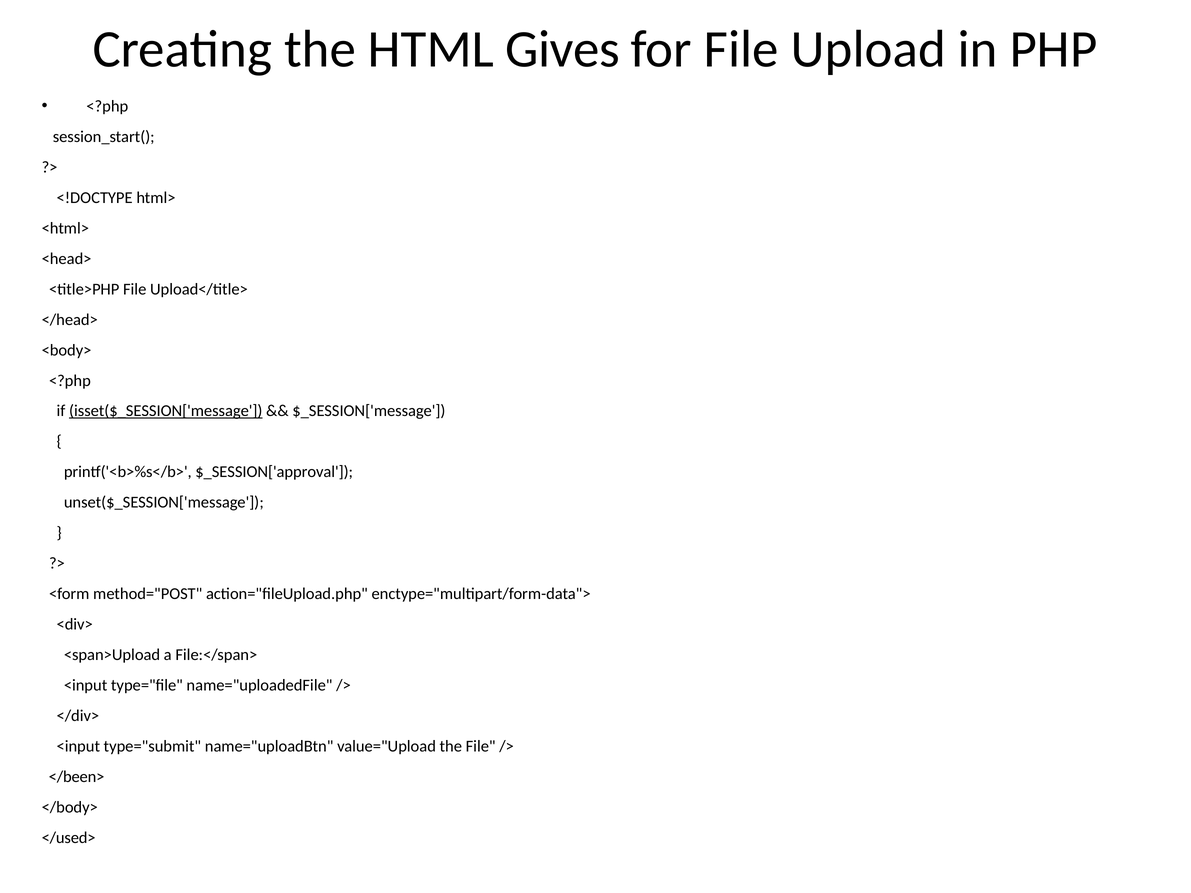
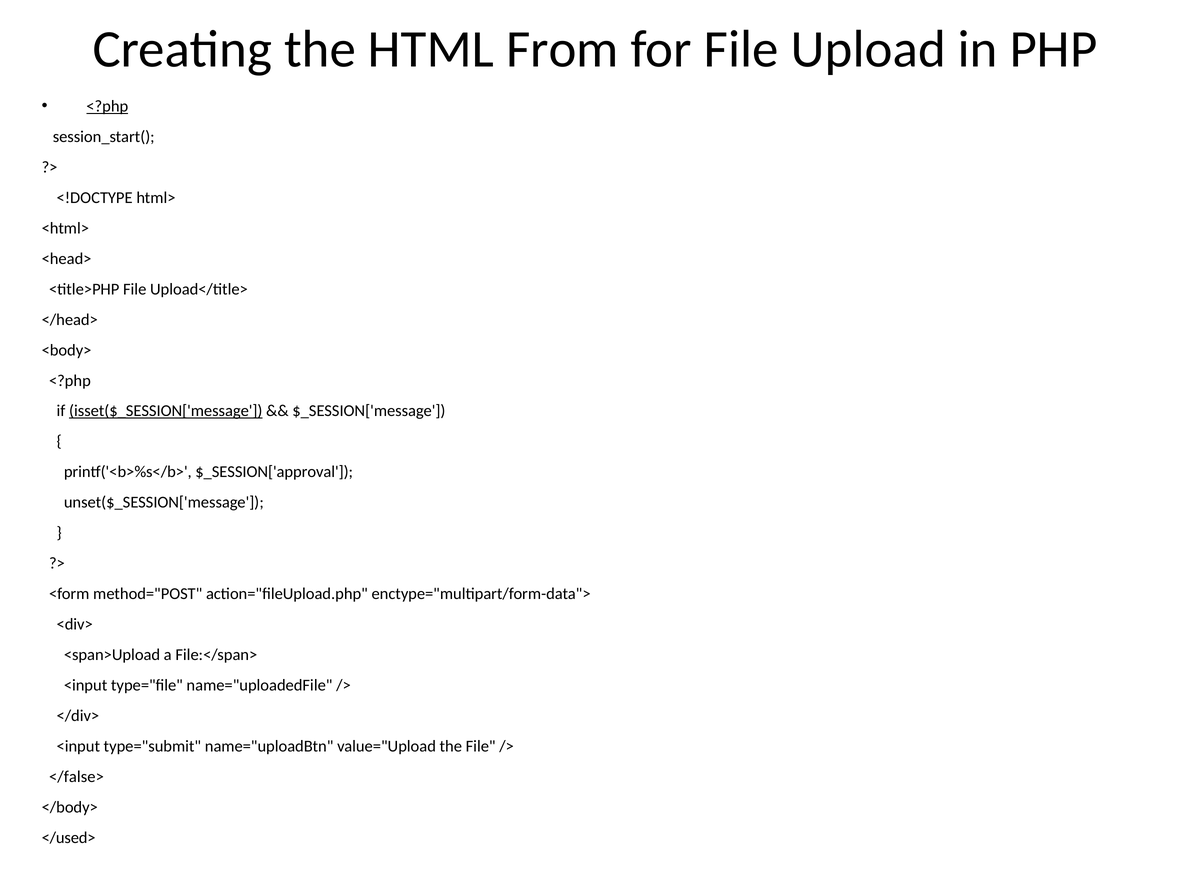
Gives: Gives -> From (562, 49)
<?php underline: none -> present (107, 106)
</been>: </been> -> </false> (76, 777)
